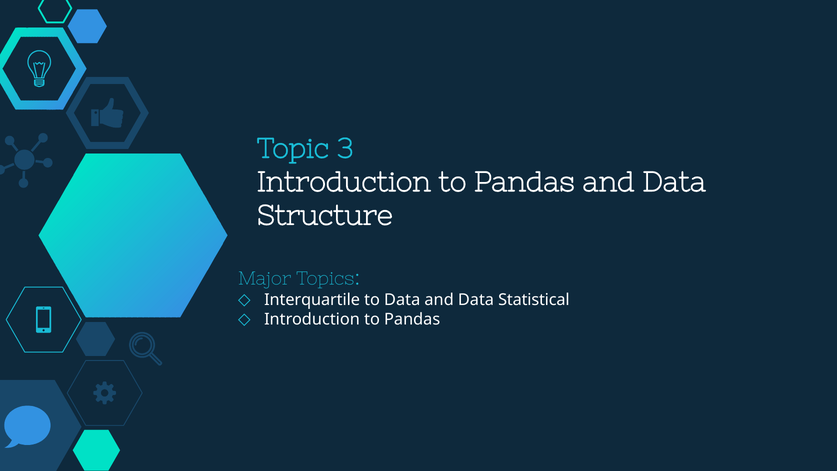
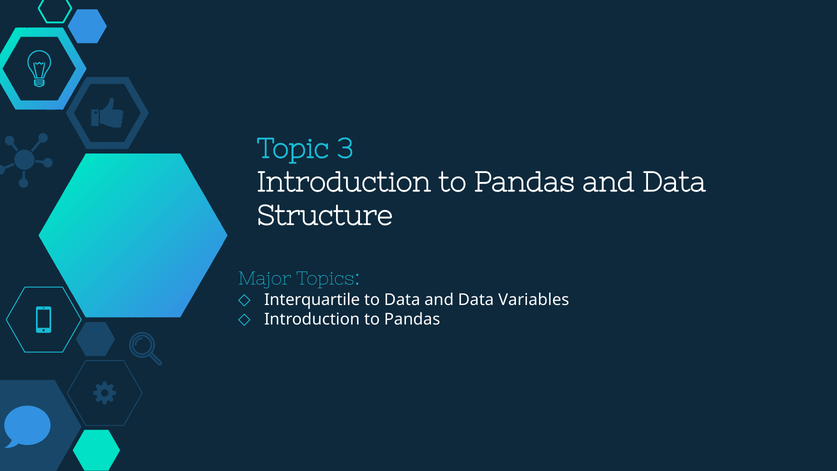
Statistical: Statistical -> Variables (534, 300)
